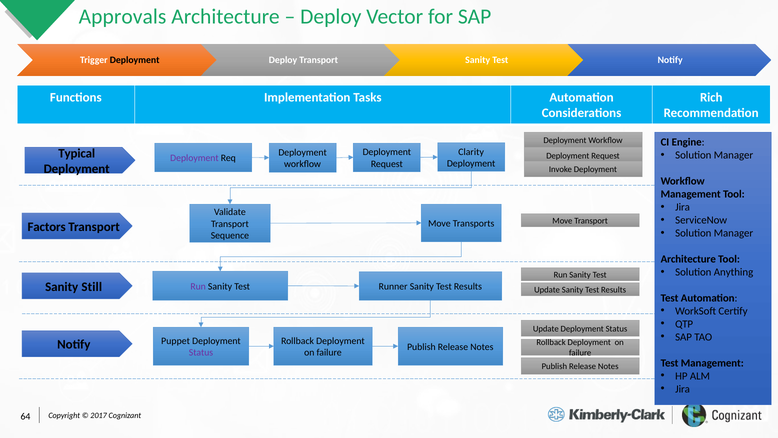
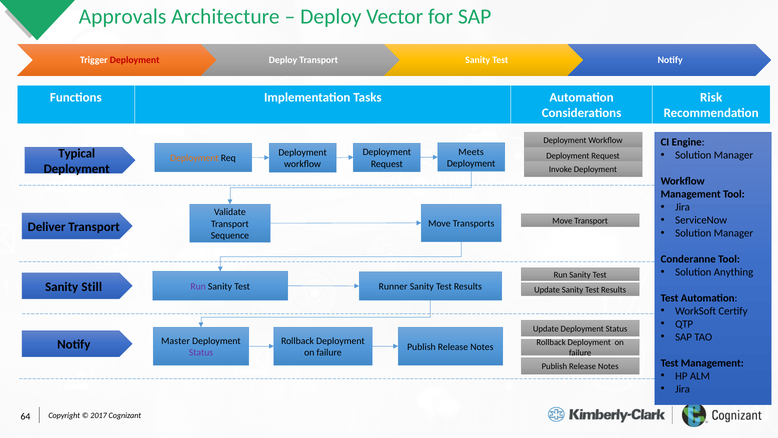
Deployment colour: black -> red (135, 60)
Rich: Rich -> Risk (711, 97)
Clarity: Clarity -> Meets (471, 152)
Deployment colour: purple -> orange (194, 158)
Factors: Factors -> Deliver (47, 227)
Architecture: Architecture -> Conderanne (688, 259)
Puppet: Puppet -> Master (176, 341)
